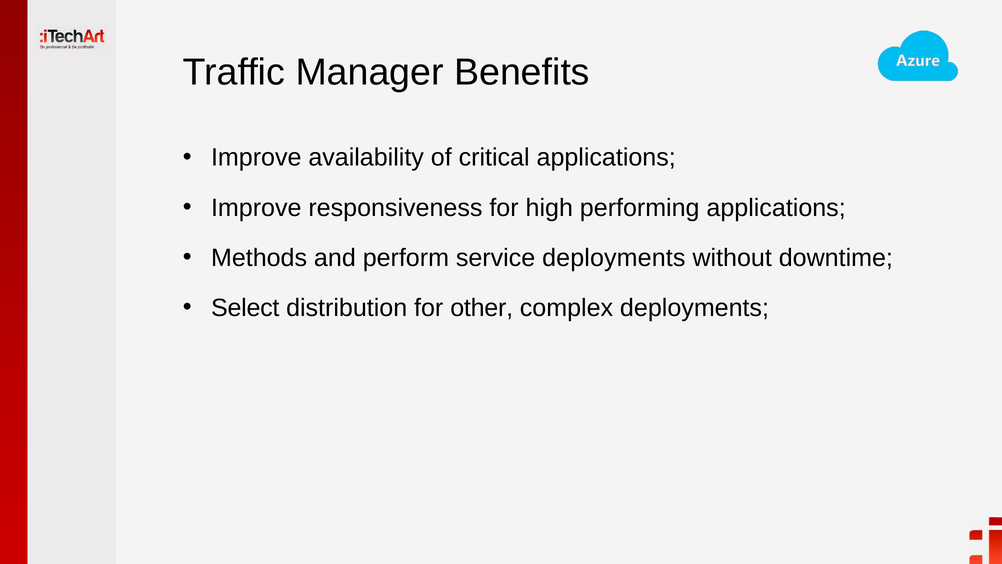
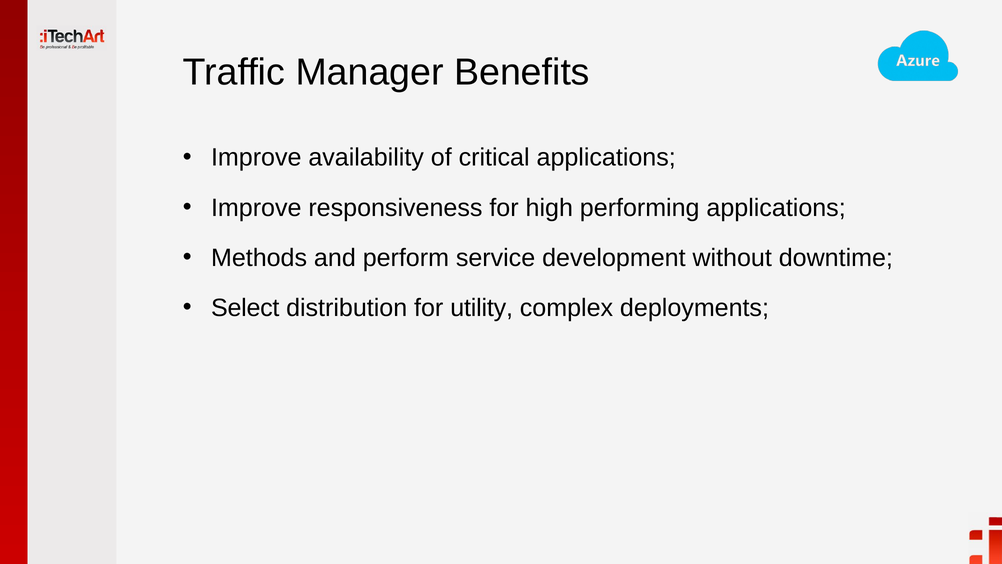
service deployments: deployments -> development (614, 258)
other: other -> utility (482, 308)
